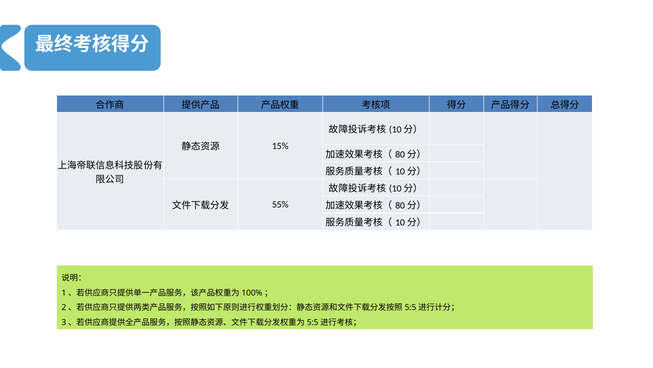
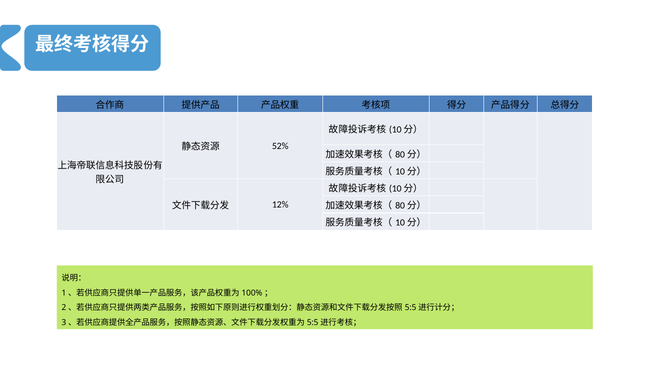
15%: 15% -> 52% (280, 146)
55%: 55% -> 12% (280, 204)
